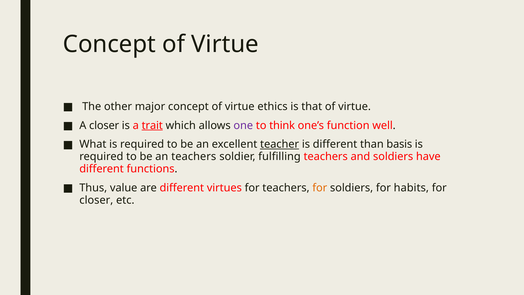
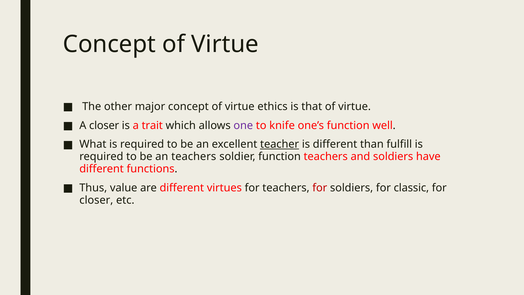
trait underline: present -> none (152, 125)
think: think -> knife (282, 125)
basis: basis -> fulﬁll (399, 144)
soldier fulﬁlling: fulﬁlling -> function (280, 157)
for colour: orange -> red (320, 188)
habits: habits -> classic (411, 188)
